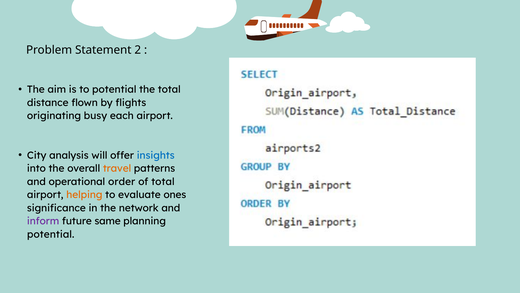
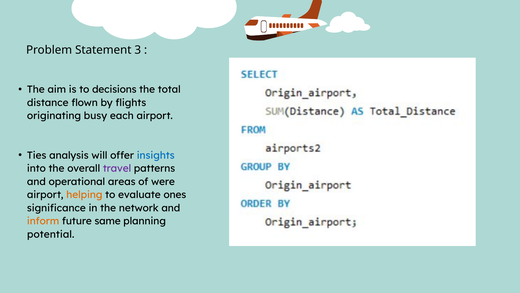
2: 2 -> 3 (138, 50)
to potential: potential -> decisions (114, 89)
City: City -> Ties (37, 155)
travel colour: orange -> purple (117, 168)
order: order -> areas (122, 181)
of total: total -> were (163, 181)
inform colour: purple -> orange (43, 221)
